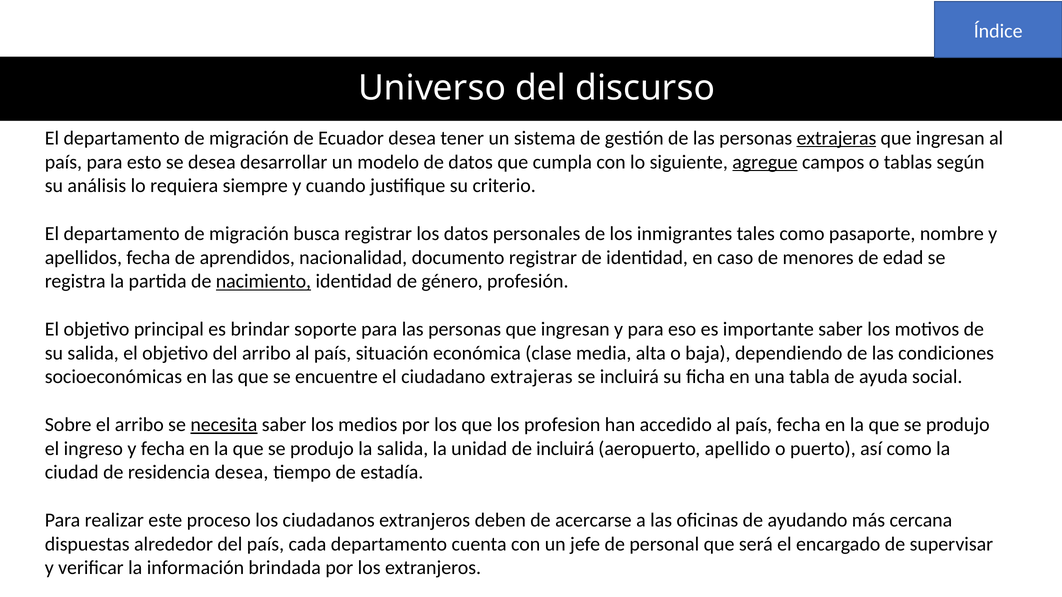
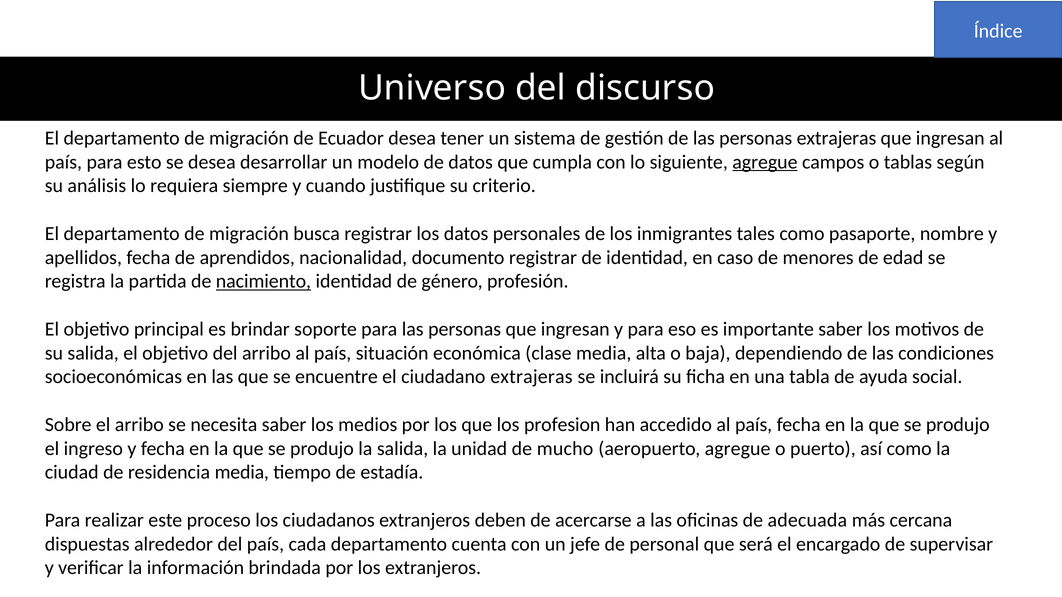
extrajeras underline: present -> none (836, 138)
necesita underline: present -> none (224, 425)
de incluirá: incluirá -> mucho (565, 449)
aeropuerto apellido: apellido -> agregue (738, 449)
residencia desea: desea -> media (242, 473)
ayudando: ayudando -> adecuada (807, 520)
